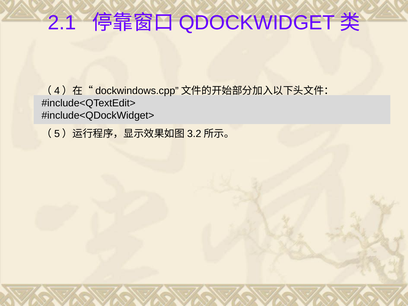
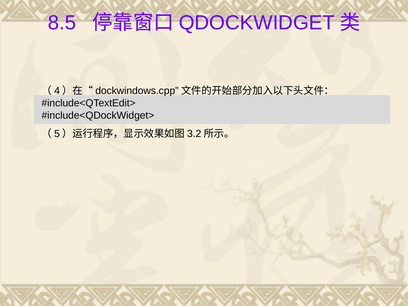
2.1: 2.1 -> 8.5 (62, 23)
